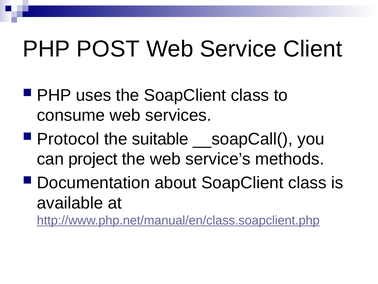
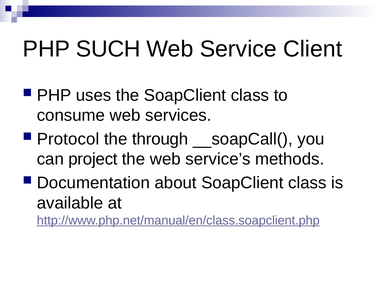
POST: POST -> SUCH (108, 49)
suitable: suitable -> through (160, 139)
